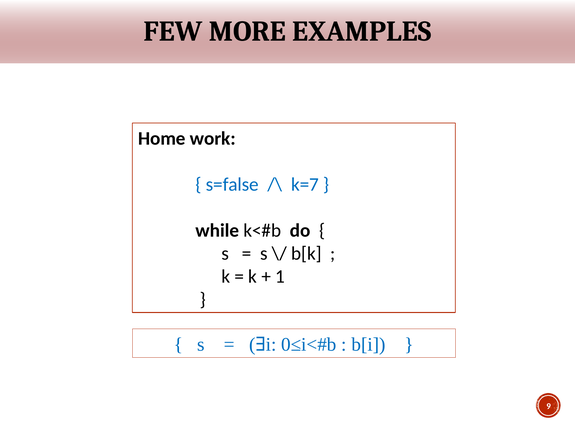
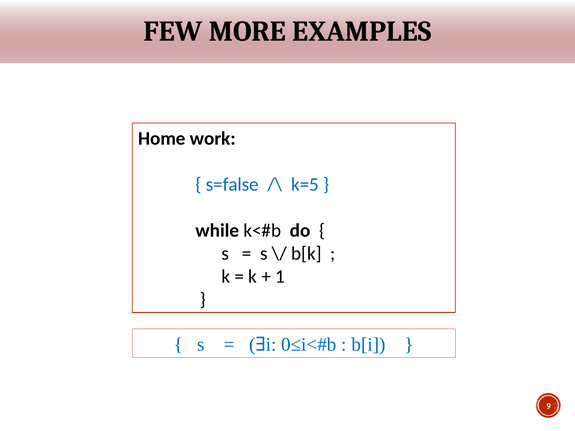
k=7: k=7 -> k=5 (305, 185)
